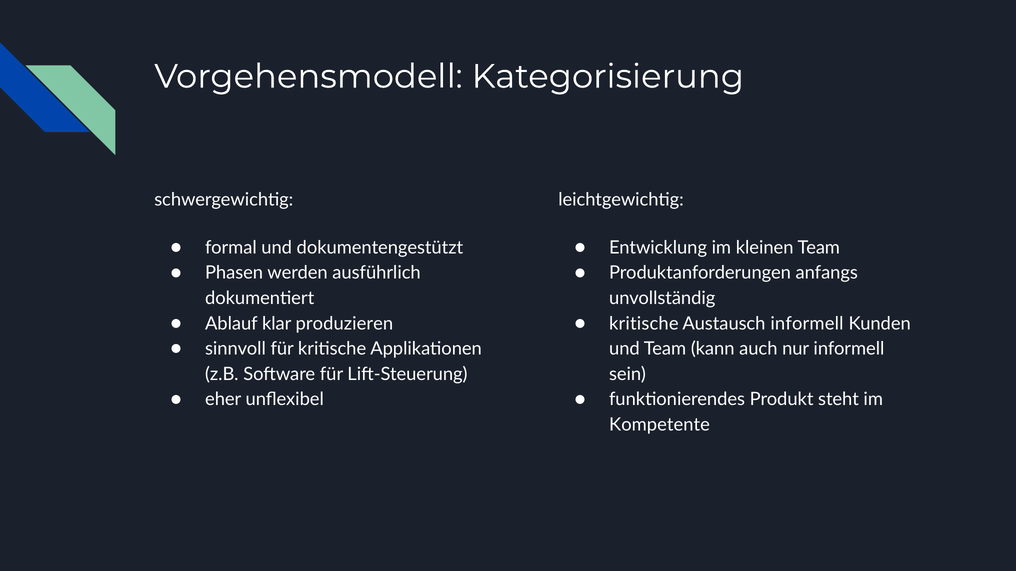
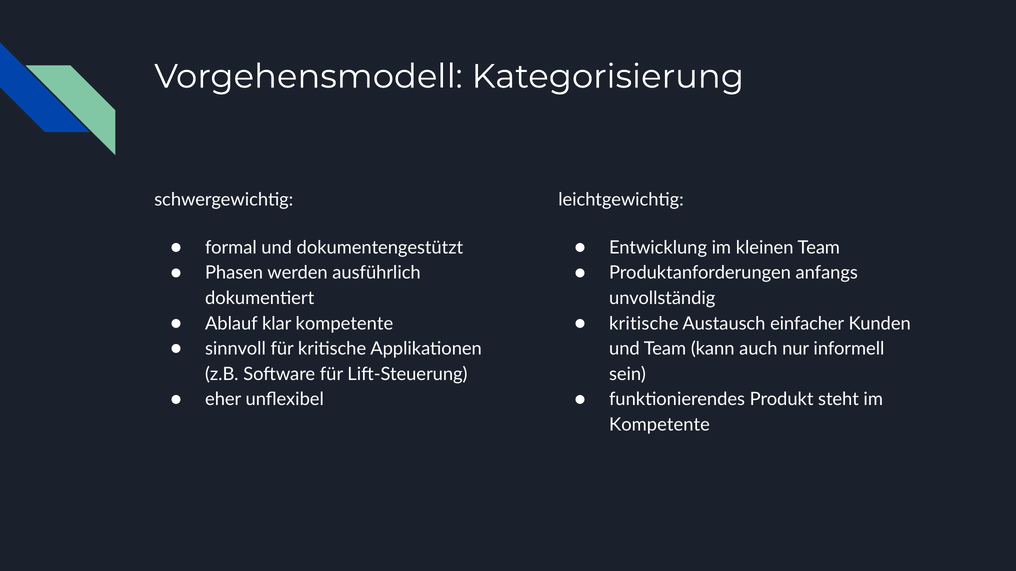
klar produzieren: produzieren -> kompetente (344, 324)
Austausch informell: informell -> einfacher (807, 324)
